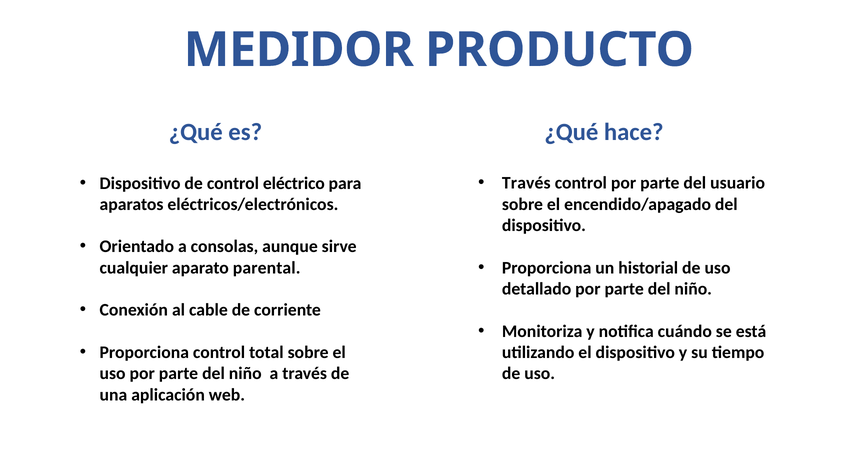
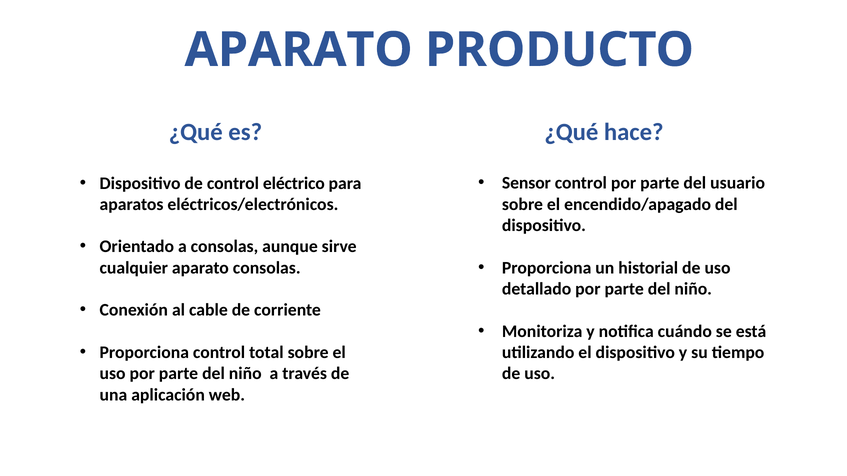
MEDIDOR: MEDIDOR -> APARATO (299, 50)
Través: Través -> Sensor (526, 183)
aparato parental: parental -> consolas (267, 268)
